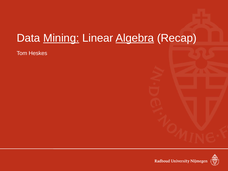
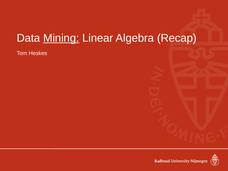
Algebra underline: present -> none (135, 38)
